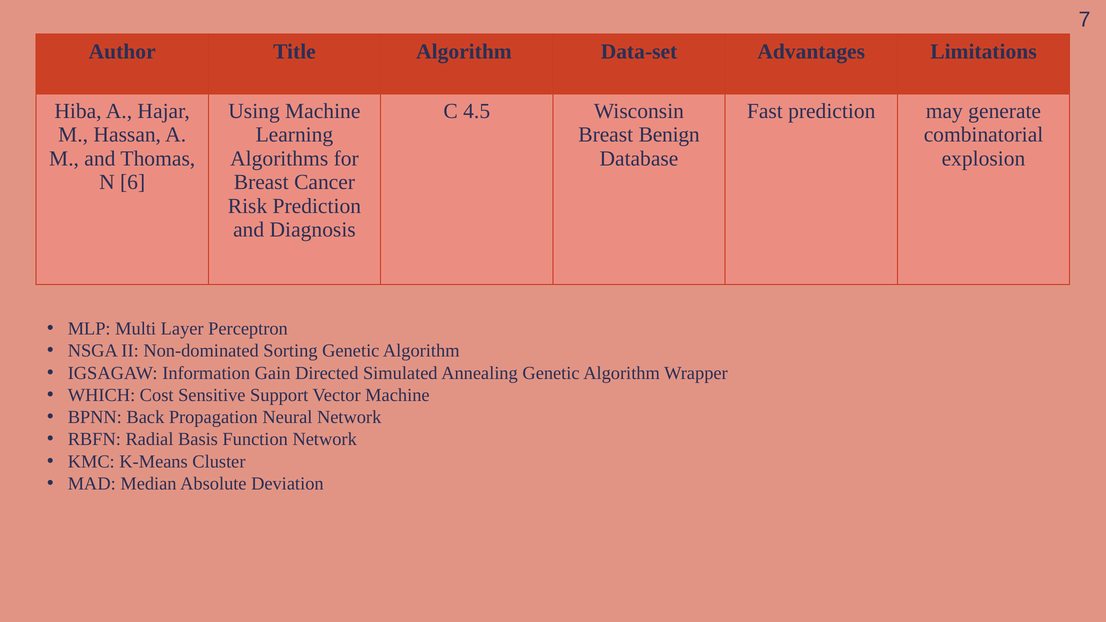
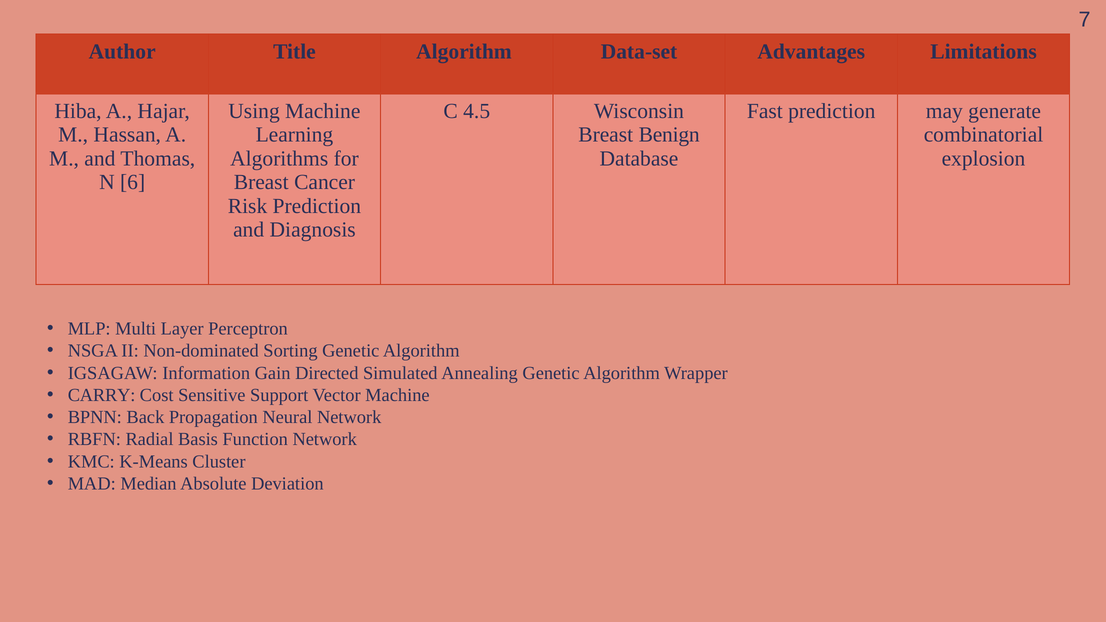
WHICH: WHICH -> CARRY (102, 395)
